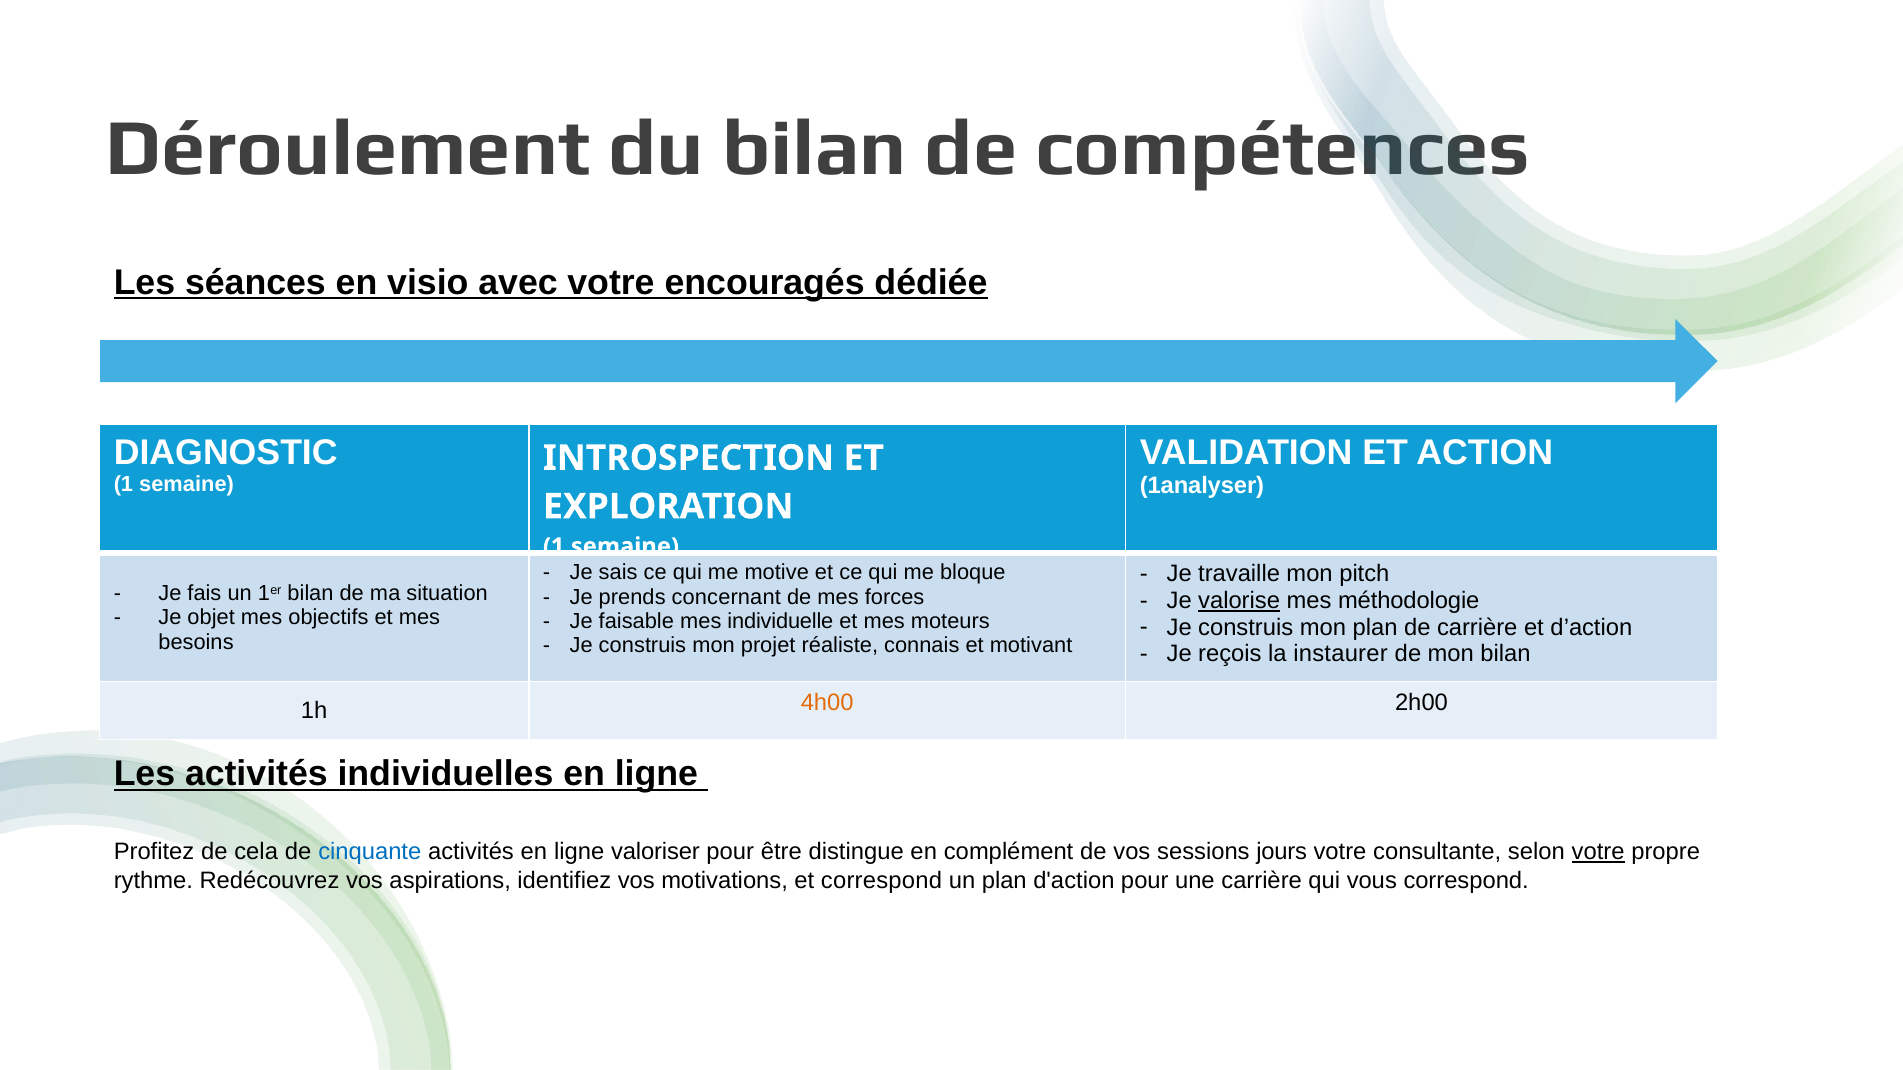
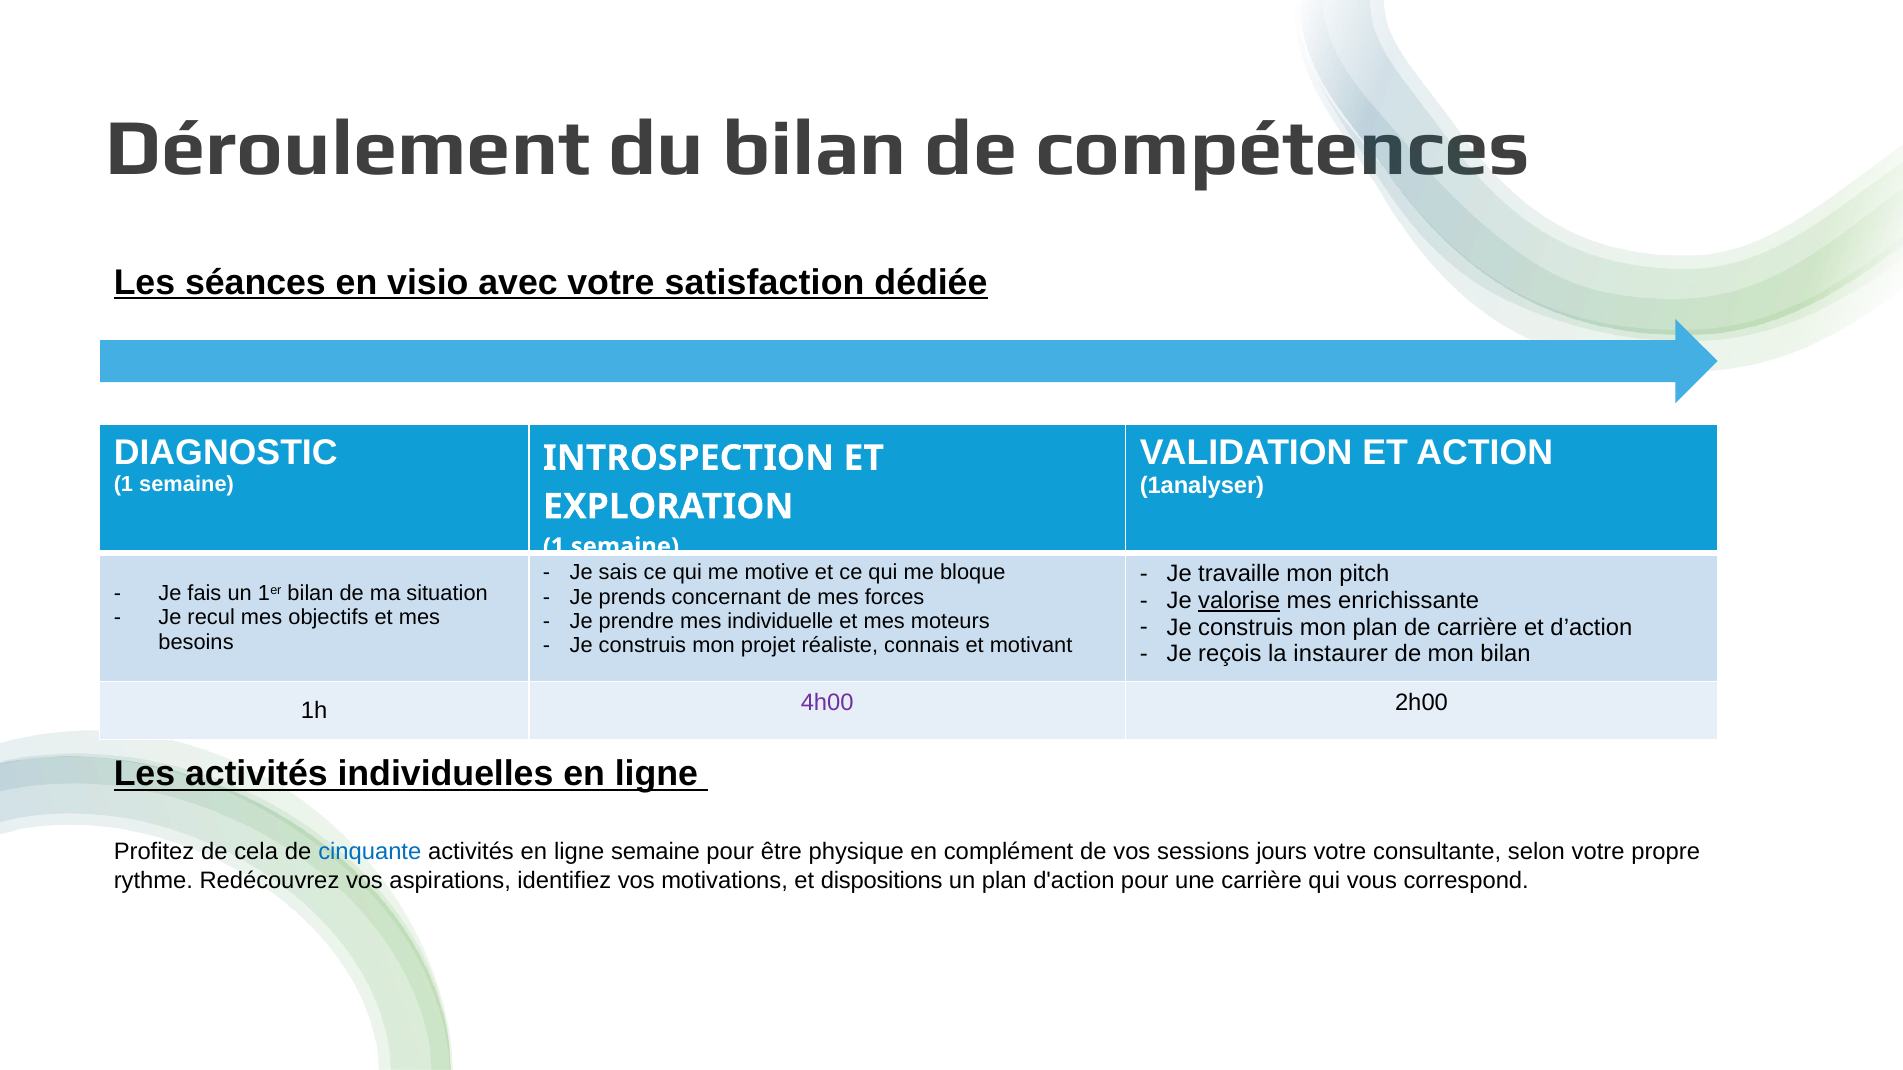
encouragés: encouragés -> satisfaction (765, 282)
méthodologie: méthodologie -> enrichissante (1409, 601)
objet: objet -> recul (211, 618)
faisable: faisable -> prendre (636, 622)
4h00 colour: orange -> purple (827, 703)
ligne valoriser: valoriser -> semaine (655, 852)
distingue: distingue -> physique (856, 852)
votre underline: present -> none (1598, 852)
et correspond: correspond -> dispositions (882, 881)
